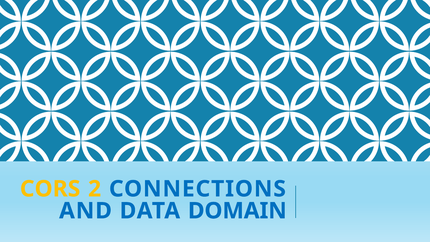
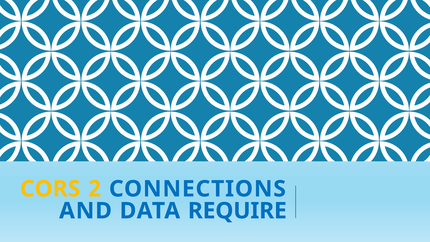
DOMAIN: DOMAIN -> REQUIRE (237, 211)
